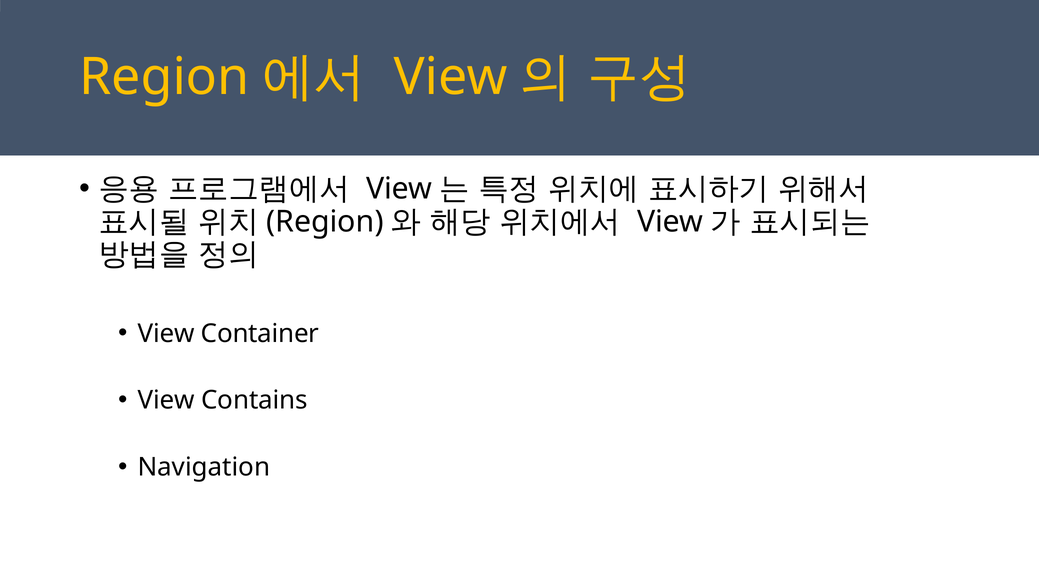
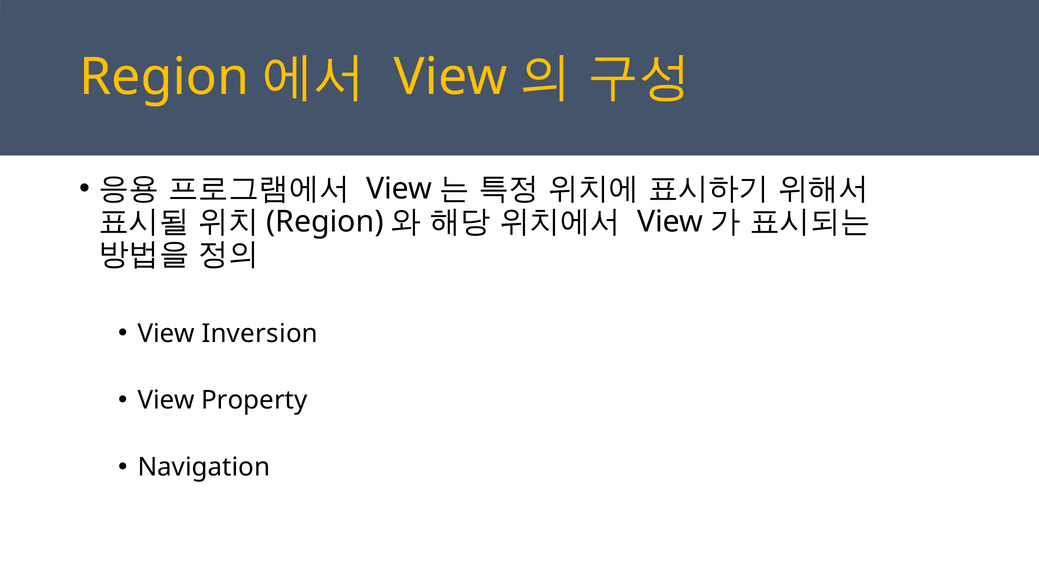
Container: Container -> Inversion (260, 334)
Contains: Contains -> Property (254, 401)
